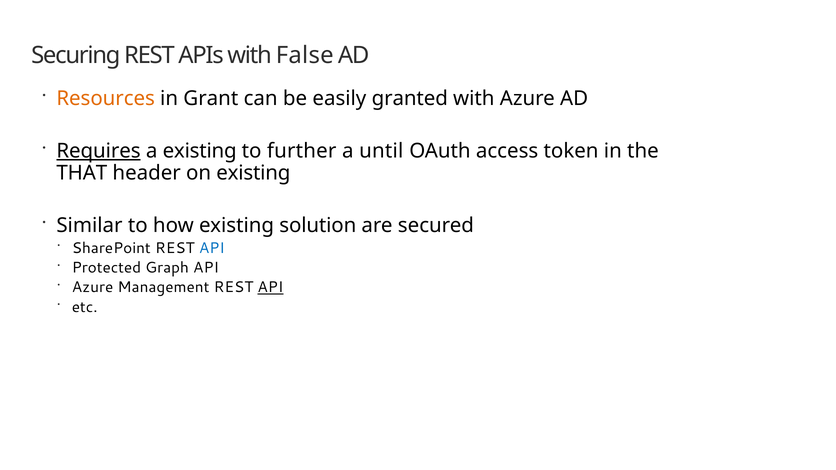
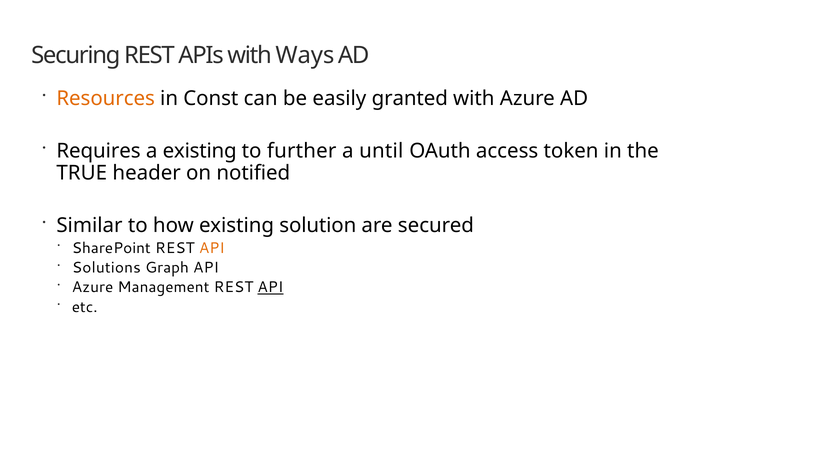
False: False -> Ways (305, 55)
Grant: Grant -> Const (211, 99)
Requires underline: present -> none (99, 151)
THAT: THAT -> TRUE (82, 173)
on existing: existing -> notified (253, 173)
API colour: blue -> orange (212, 248)
Protected: Protected -> Solutions (106, 268)
